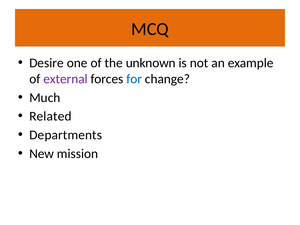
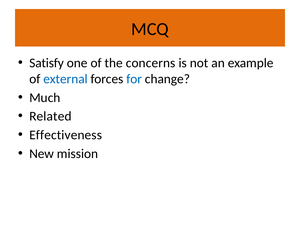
Desire: Desire -> Satisfy (47, 63)
unknown: unknown -> concerns (151, 63)
external colour: purple -> blue (66, 79)
Departments: Departments -> Effectiveness (66, 135)
